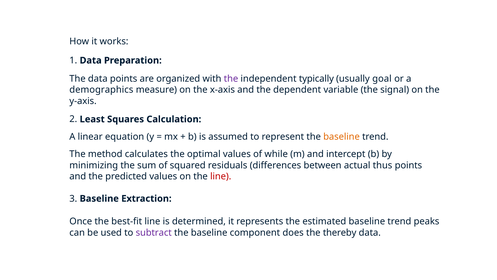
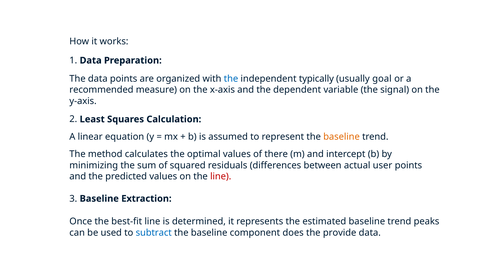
the colour: purple -> blue (231, 79)
demographics: demographics -> recommended (101, 90)
while: while -> there (276, 154)
thus: thus -> user (383, 165)
subtract colour: purple -> blue (154, 232)
thereby: thereby -> provide (340, 232)
